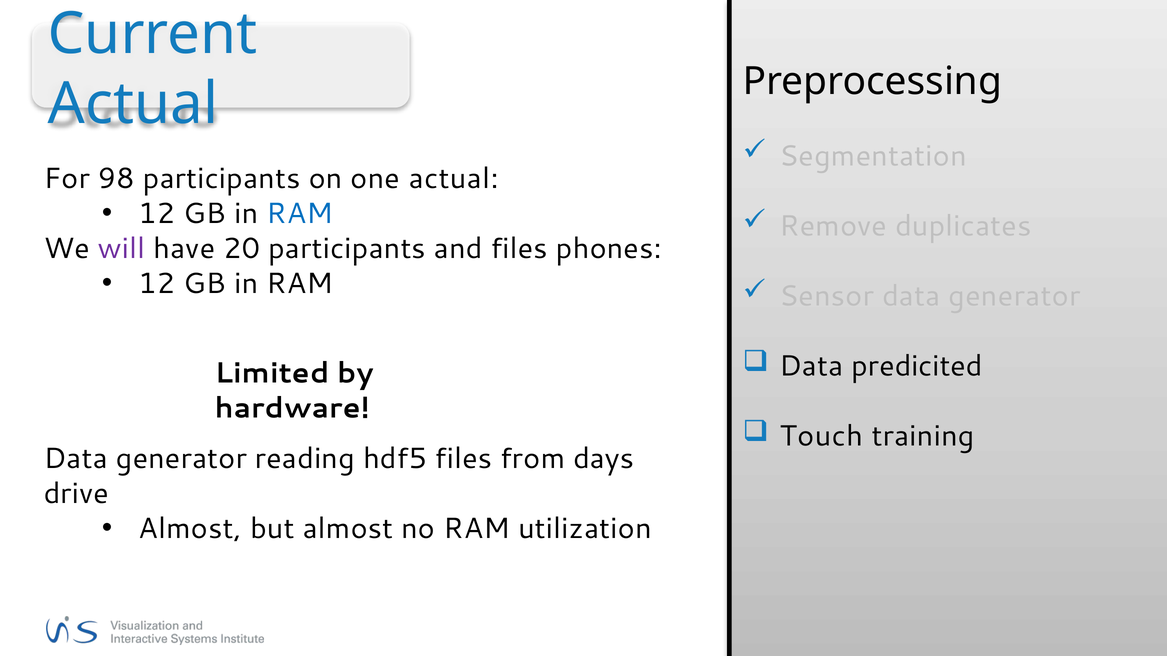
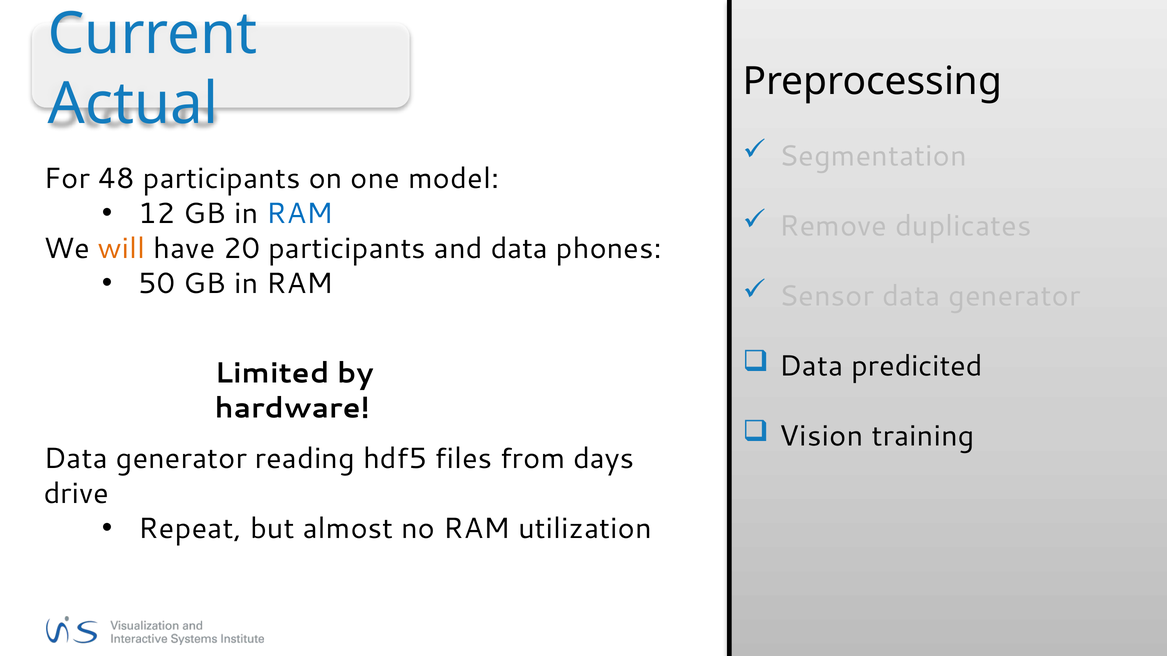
98: 98 -> 48 (116, 179)
one actual: actual -> model (454, 179)
will colour: purple -> orange (122, 249)
and files: files -> data (519, 249)
12: 12 -> 50 (157, 284)
Touch: Touch -> Vision (821, 436)
Almost: Almost -> Repeat (190, 529)
